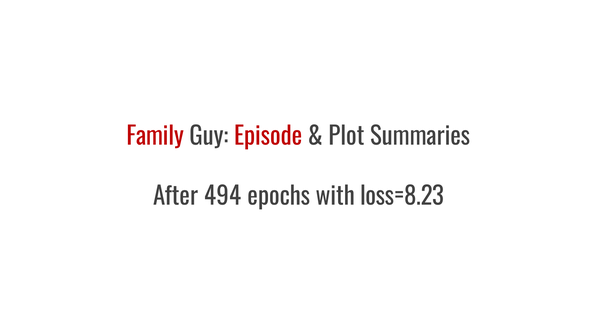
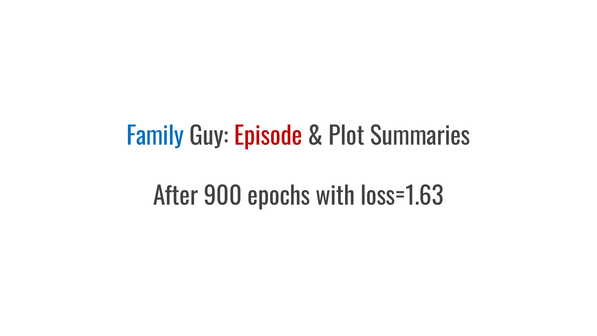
Family colour: red -> blue (155, 137)
494: 494 -> 900 (223, 196)
loss=8.23: loss=8.23 -> loss=1.63 (402, 196)
